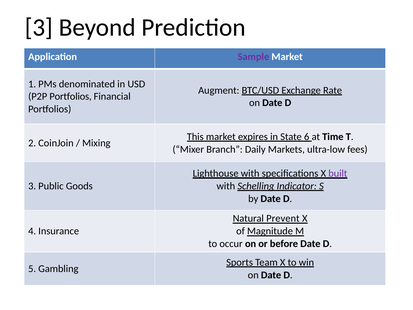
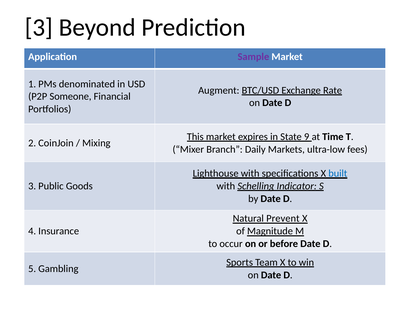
P2P Portfolios: Portfolios -> Someone (71, 96)
6: 6 -> 9 (307, 137)
built colour: purple -> blue (338, 173)
